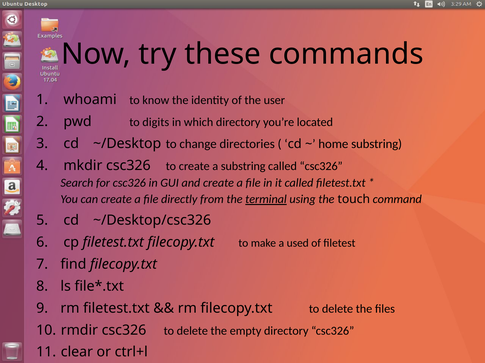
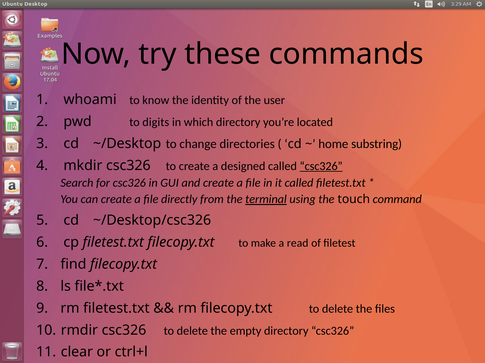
a substring: substring -> designed (243, 166)
csc326 underline: none -> present (321, 166)
used: used -> read (298, 244)
